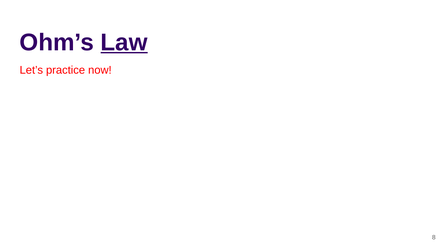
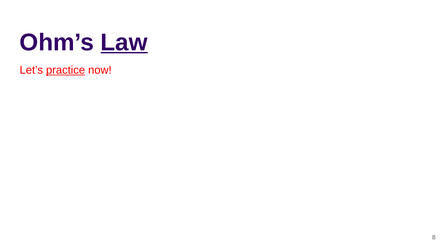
practice underline: none -> present (66, 70)
